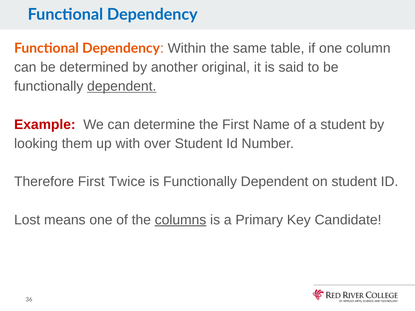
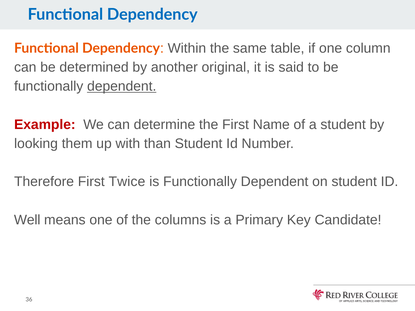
over: over -> than (157, 144)
Lost: Lost -> Well (27, 220)
columns underline: present -> none (181, 220)
